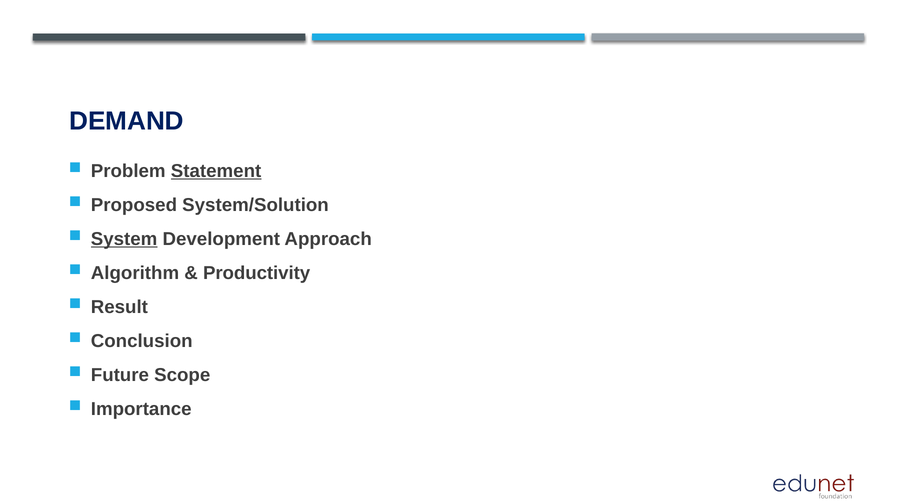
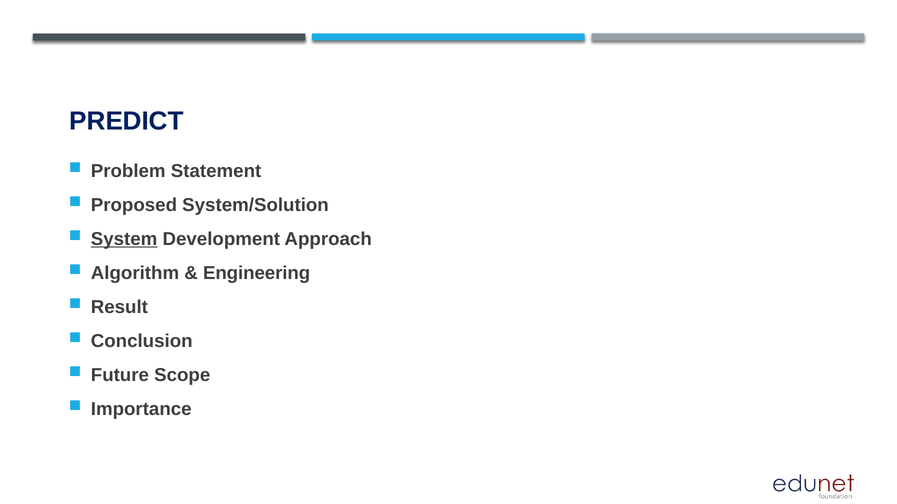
DEMAND: DEMAND -> PREDICT (127, 121)
Statement underline: present -> none (216, 171)
Productivity: Productivity -> Engineering (257, 273)
